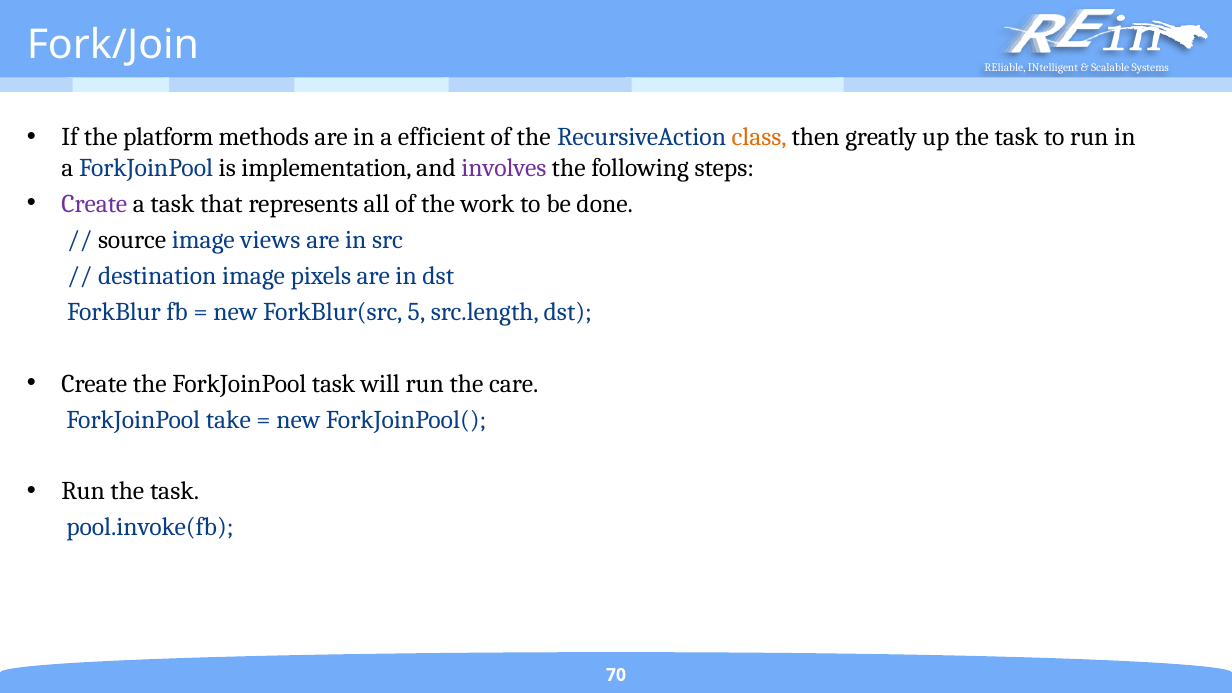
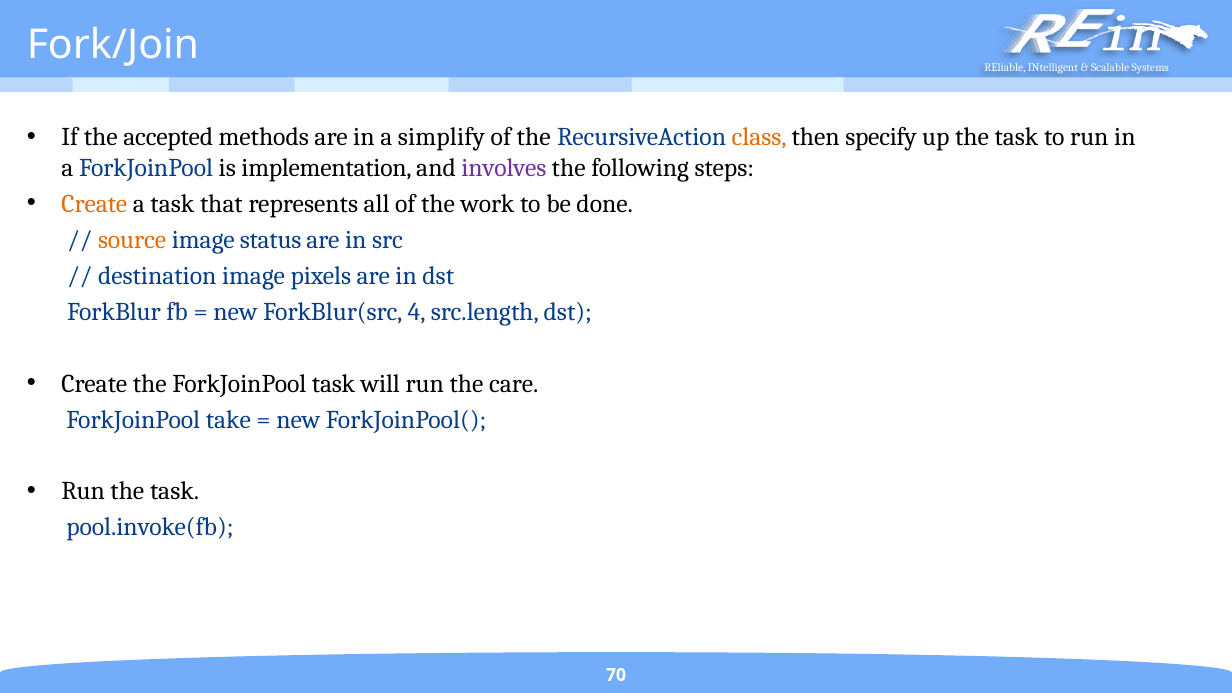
platform: platform -> accepted (168, 137)
efficient: efficient -> simplify (441, 137)
greatly: greatly -> specify (881, 137)
Create colour: purple -> orange (94, 204)
source colour: black -> orange (132, 240)
views: views -> status (271, 240)
5: 5 -> 4 (417, 312)
